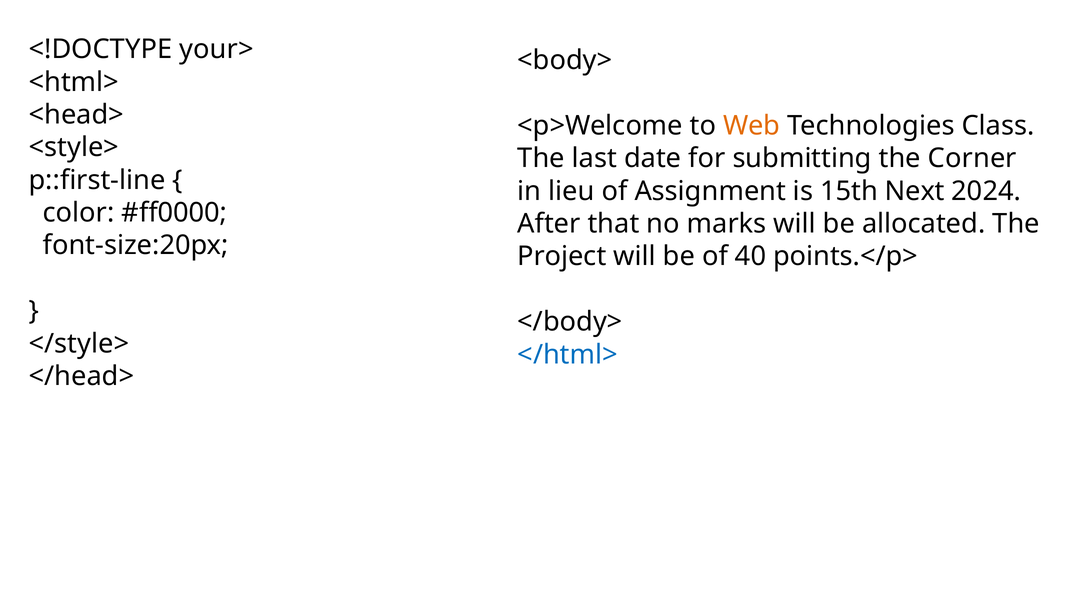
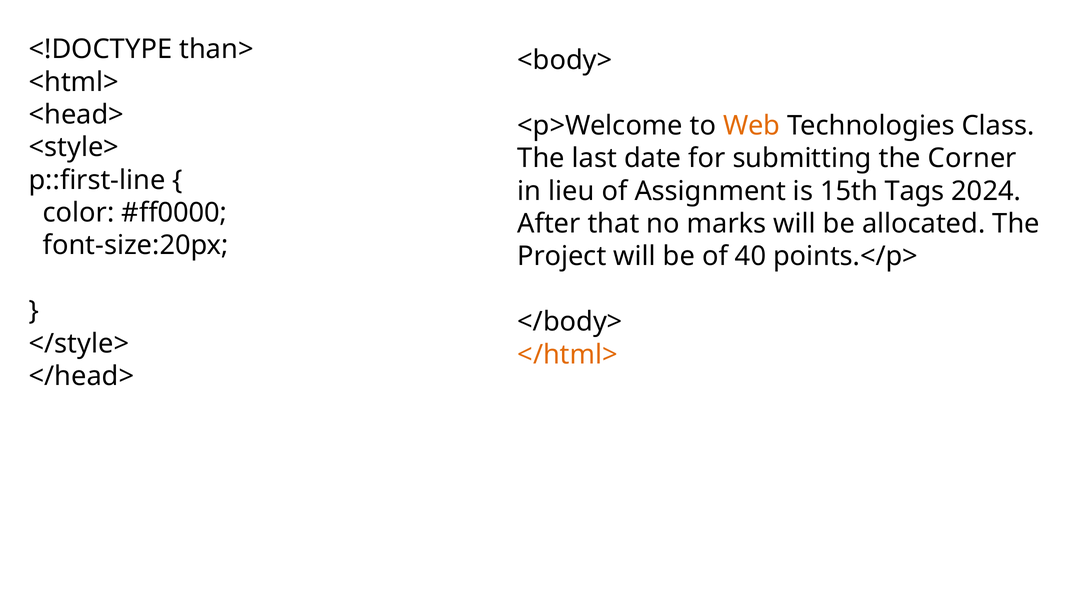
your>: your> -> than> (217, 49)
Next: Next -> Tags (915, 191)
</html> colour: blue -> orange (568, 354)
